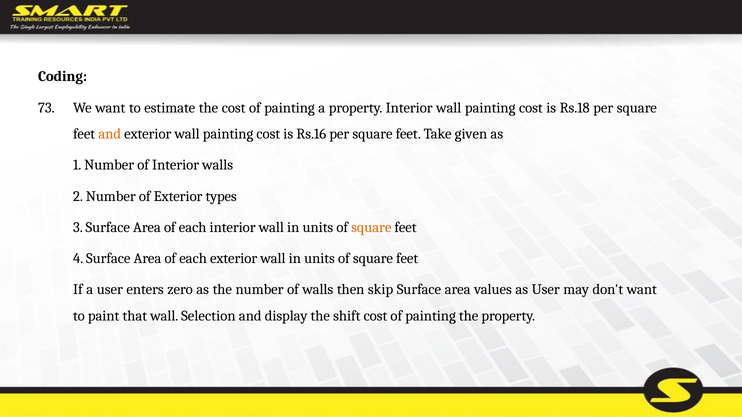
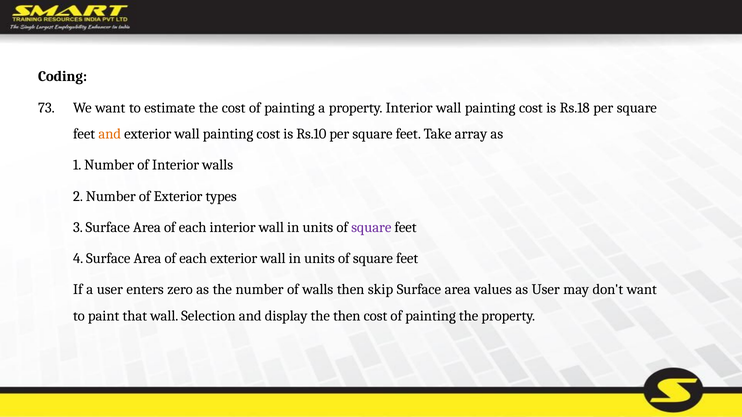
Rs.16: Rs.16 -> Rs.10 (311, 134)
given: given -> array (471, 134)
square colour: orange -> purple (371, 227)
the shift: shift -> then (347, 316)
